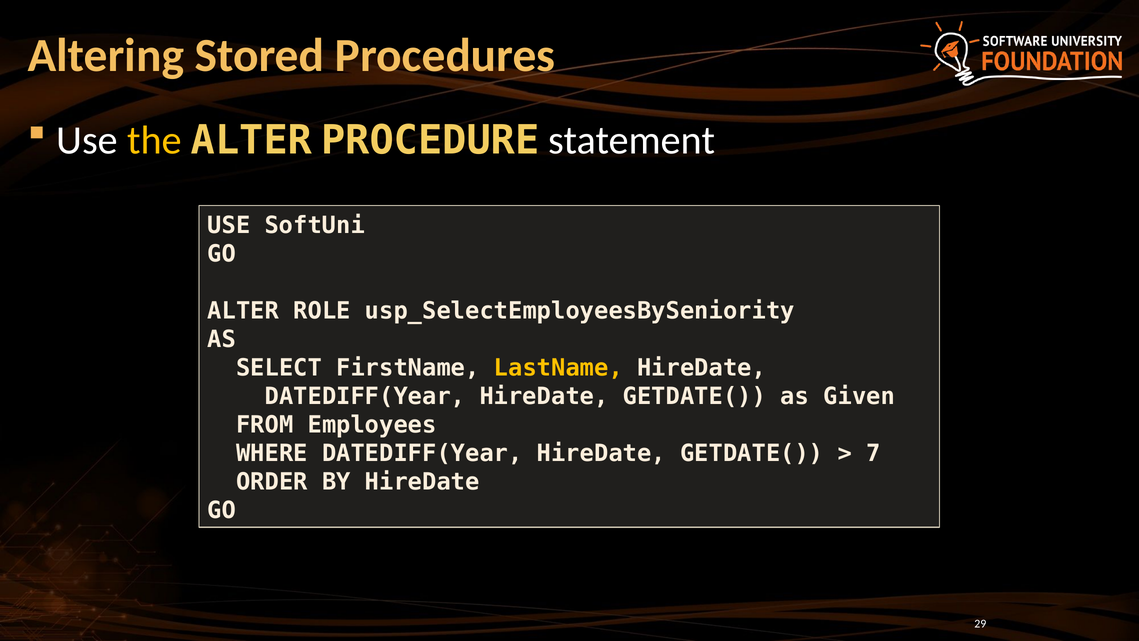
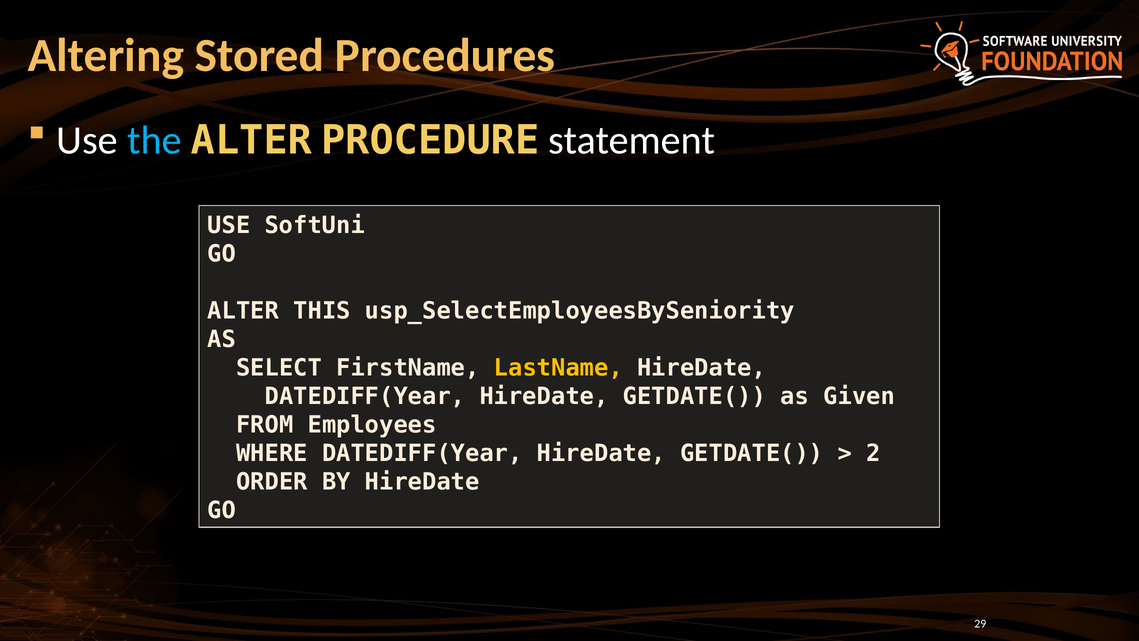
the colour: yellow -> light blue (154, 140)
ROLE: ROLE -> THIS (322, 311)
7: 7 -> 2 (873, 453)
